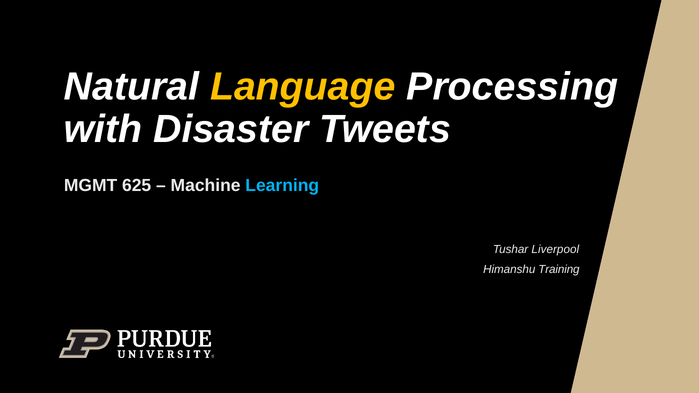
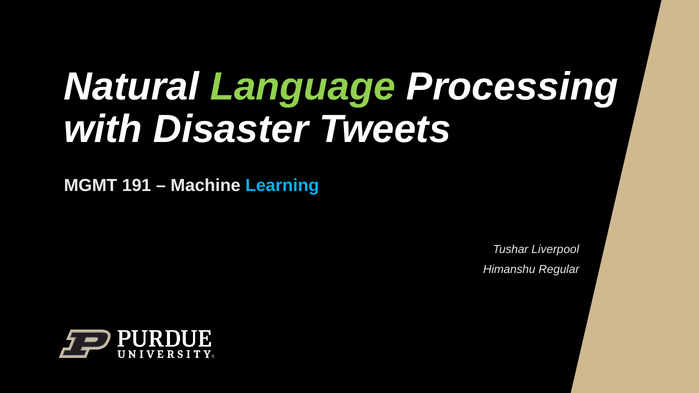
Language colour: yellow -> light green (303, 87)
625: 625 -> 191 (137, 185)
Training: Training -> Regular (559, 270)
